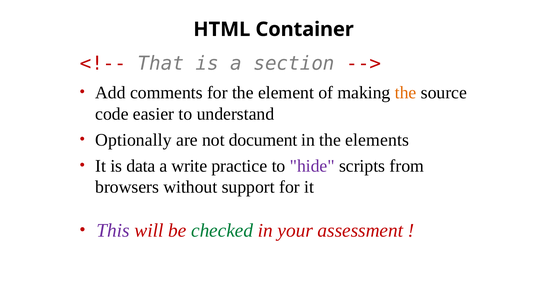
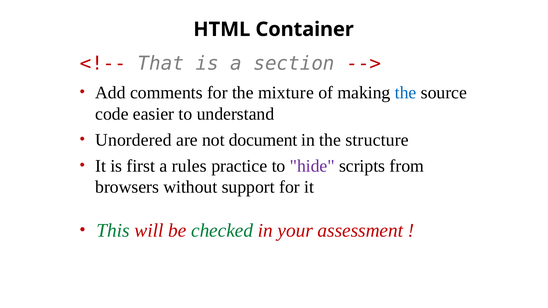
element: element -> mixture (286, 93)
the colour: orange -> blue (406, 93)
Optionally: Optionally -> Unordered (133, 140)
elements: elements -> structure (377, 140)
data: data -> first (141, 166)
write: write -> rules (189, 166)
This colour: purple -> green (113, 231)
